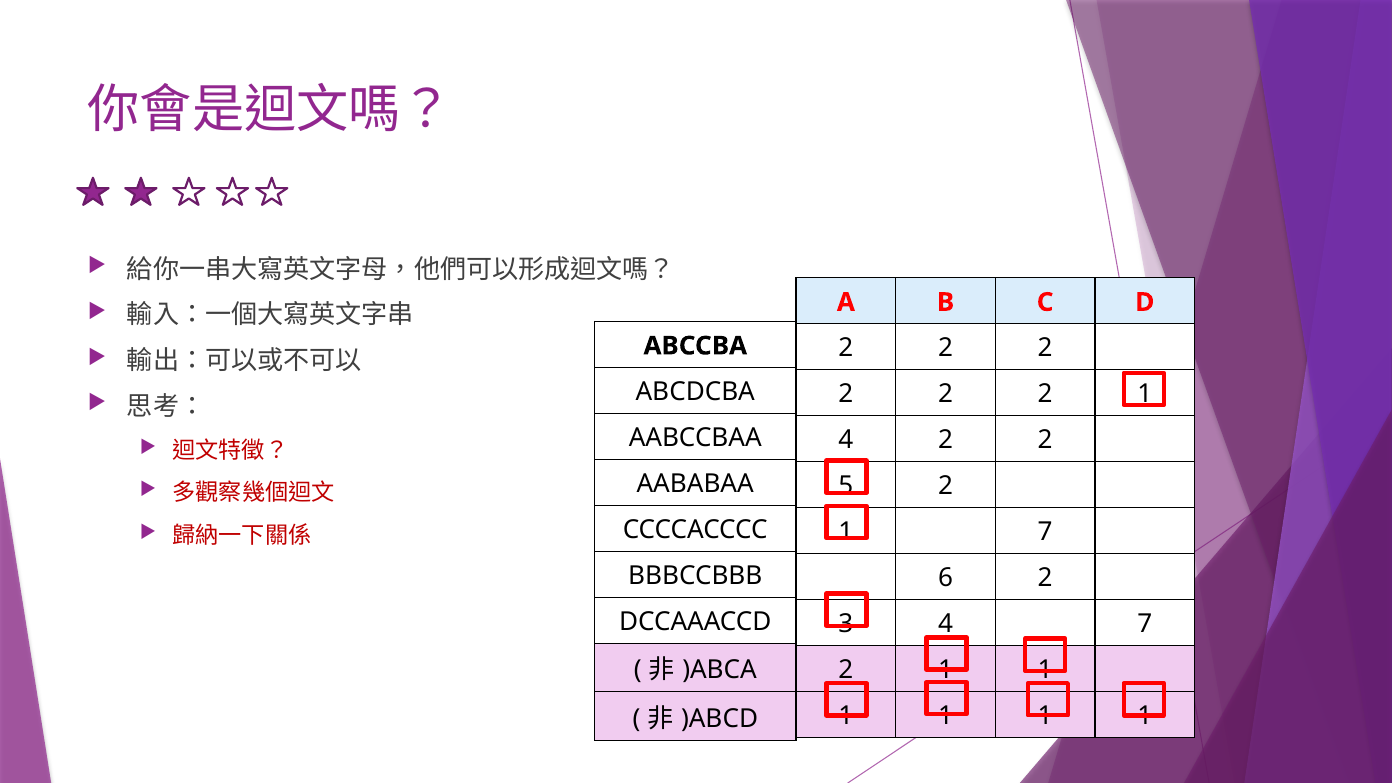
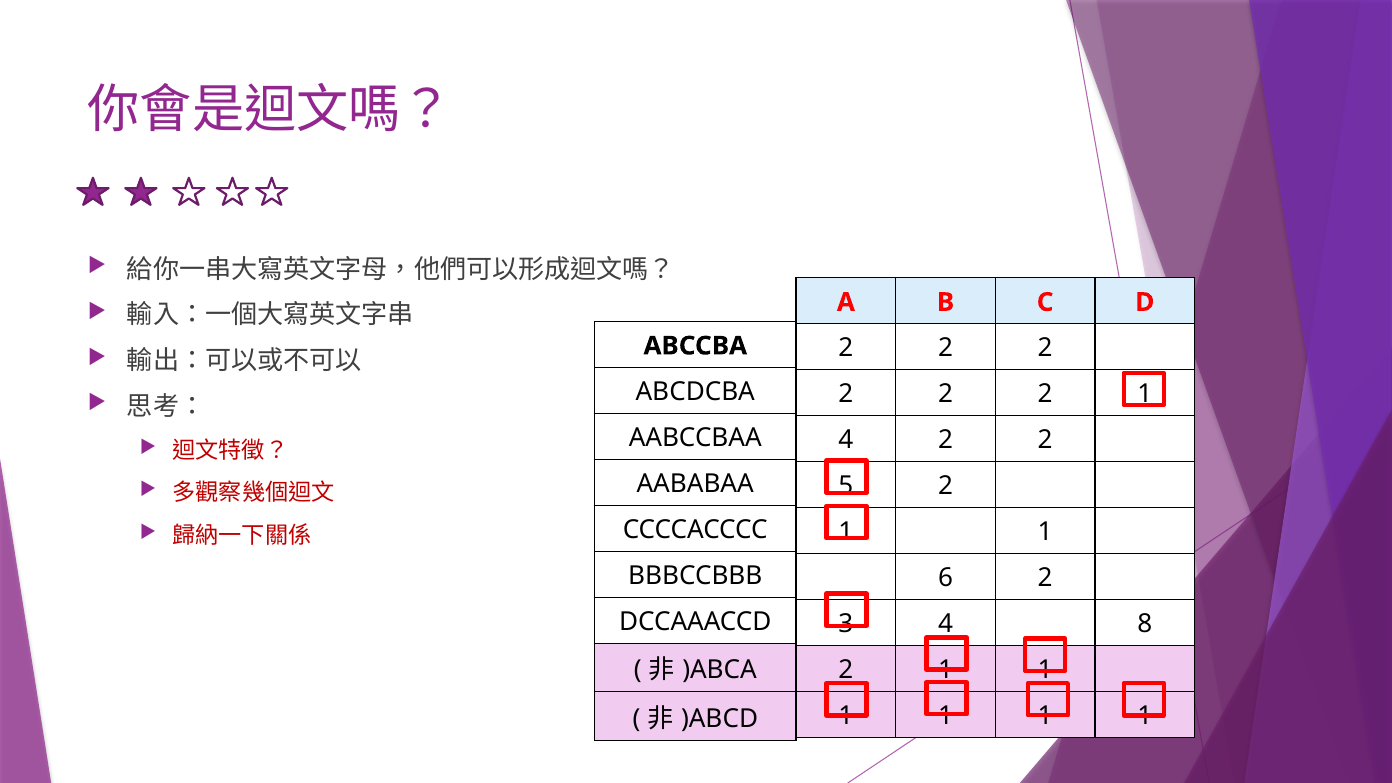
7: 7 -> 1 (1045, 532)
7: 7 -> 8 (1145, 624)
